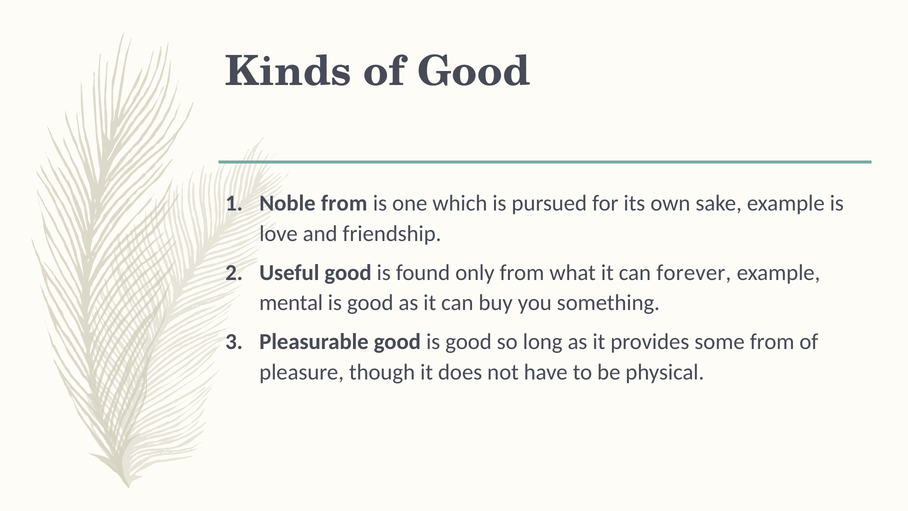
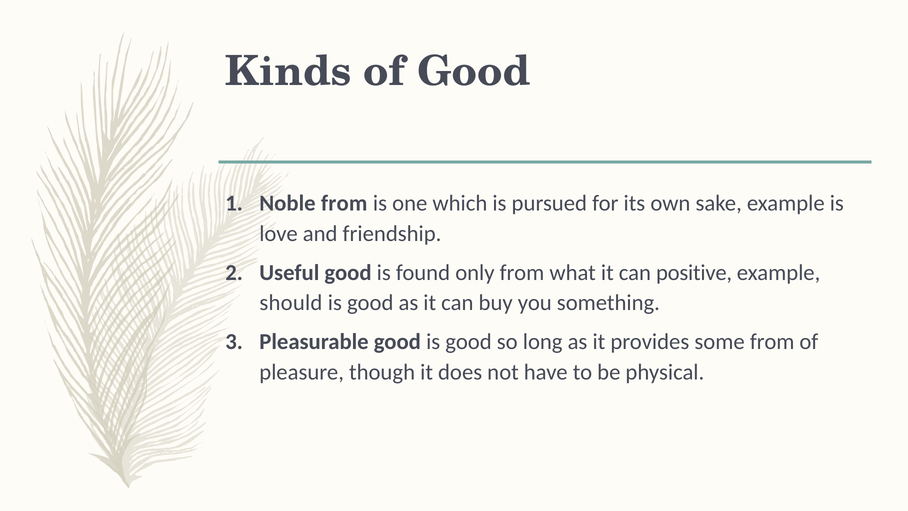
forever: forever -> positive (694, 272)
mental: mental -> should (291, 303)
